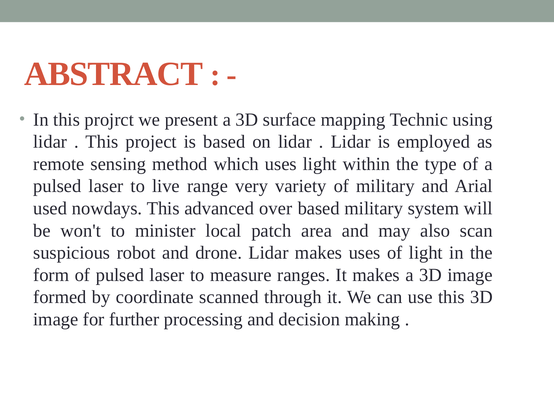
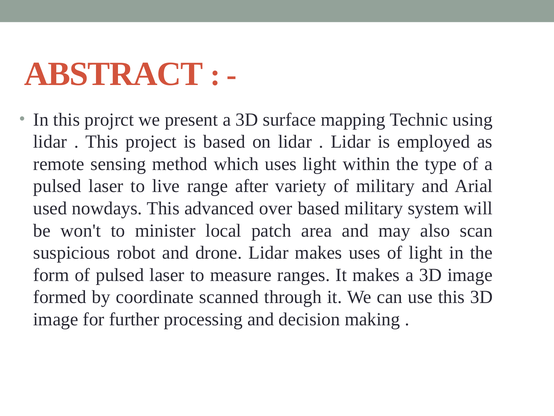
very: very -> after (252, 186)
